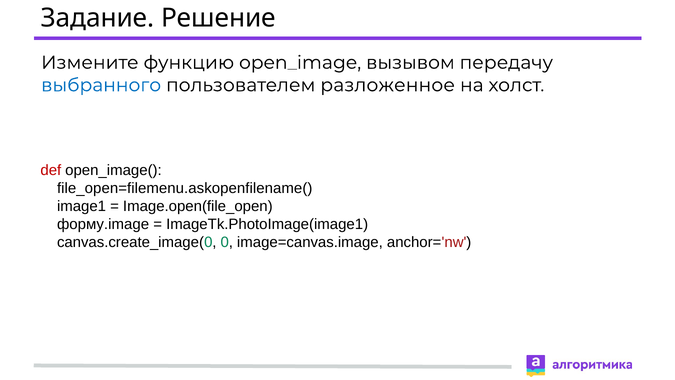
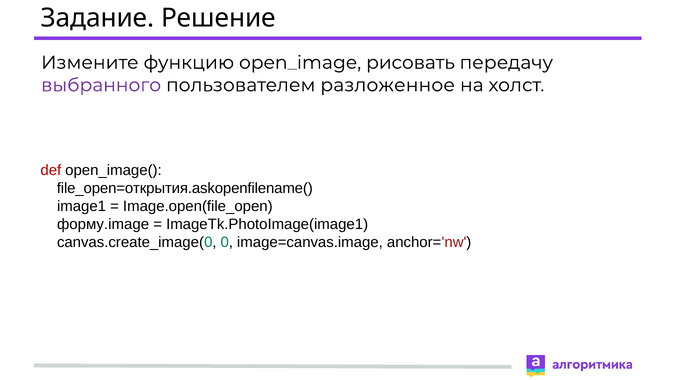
вызывом: вызывом -> рисовать (410, 63)
выбранного colour: blue -> purple (101, 85)
file_open=filemenu.askopenfilename(: file_open=filemenu.askopenfilename( -> file_open=открытия.askopenfilename( (185, 188)
